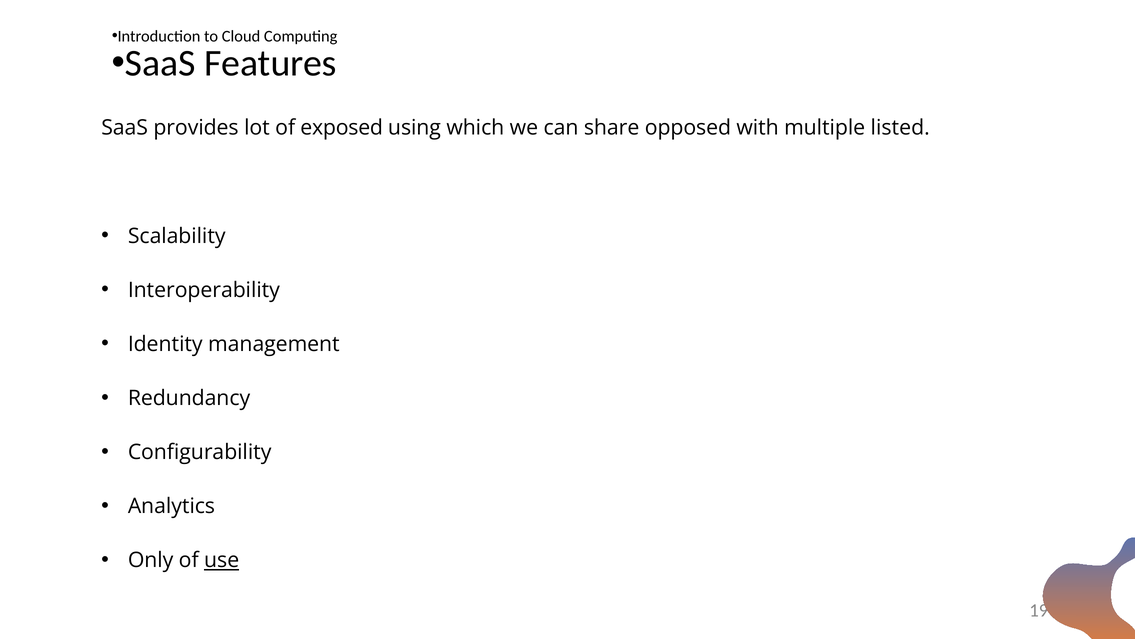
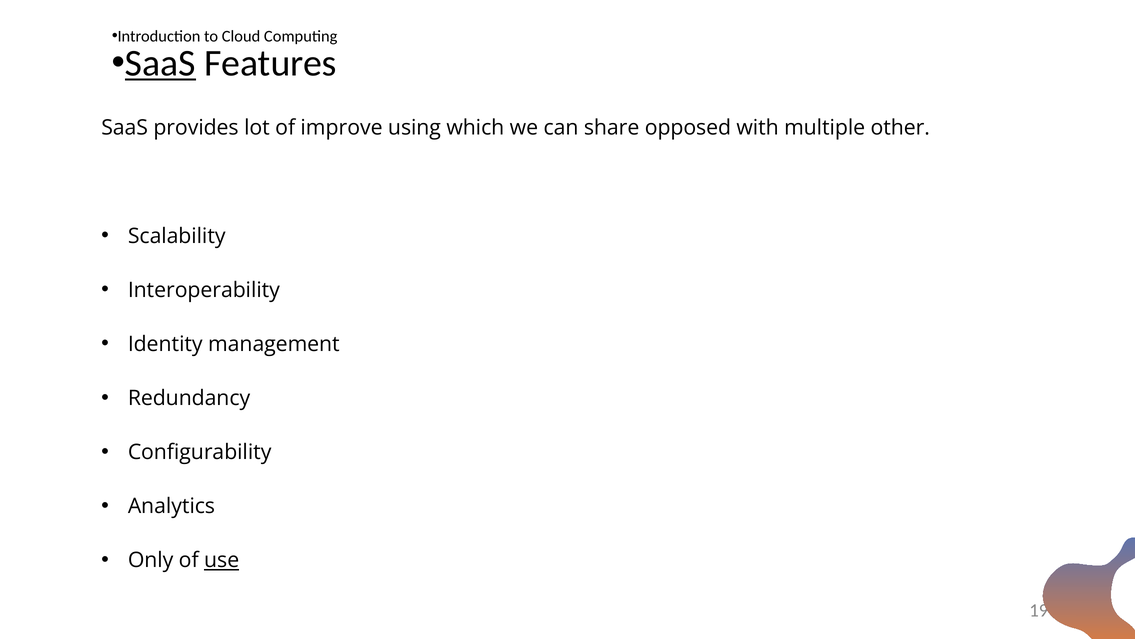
SaaS underline: none -> present (160, 63)
exposed: exposed -> improve (342, 128)
listed: listed -> other (900, 128)
